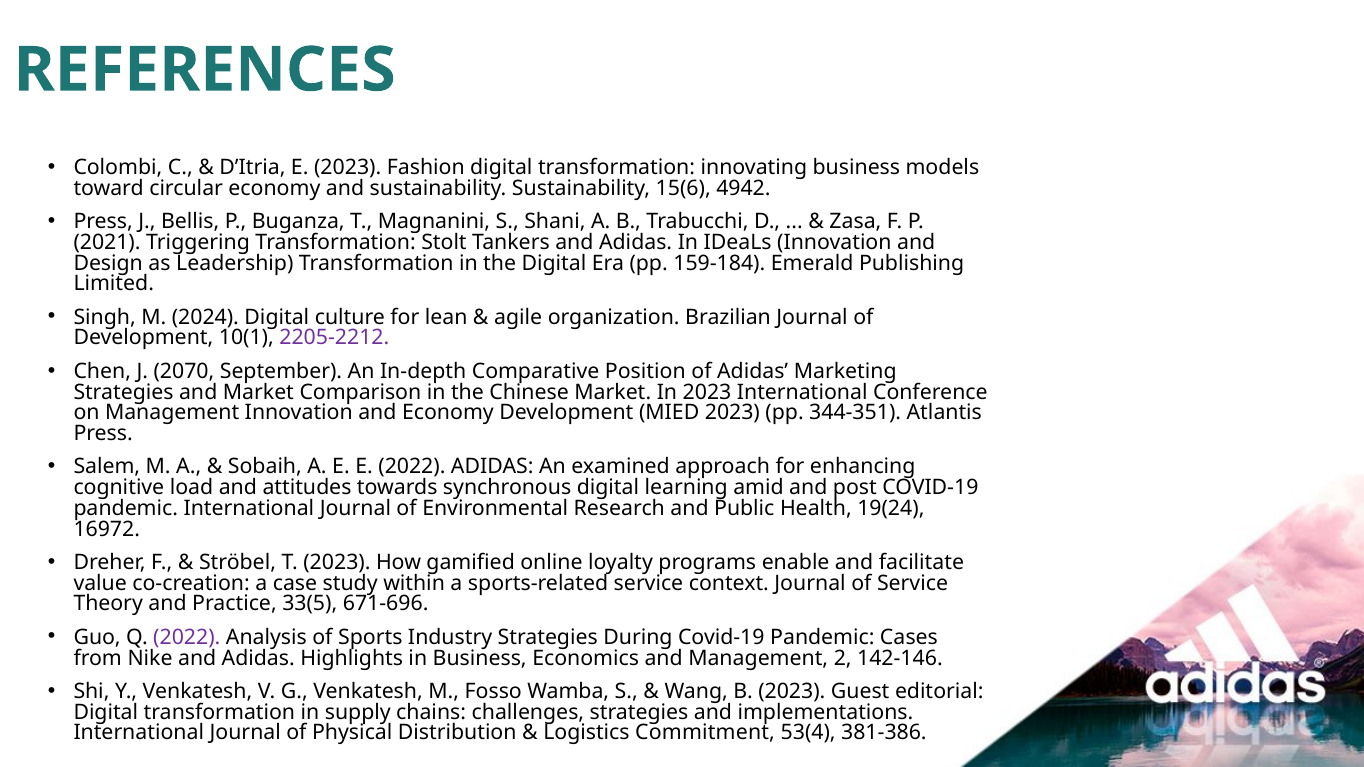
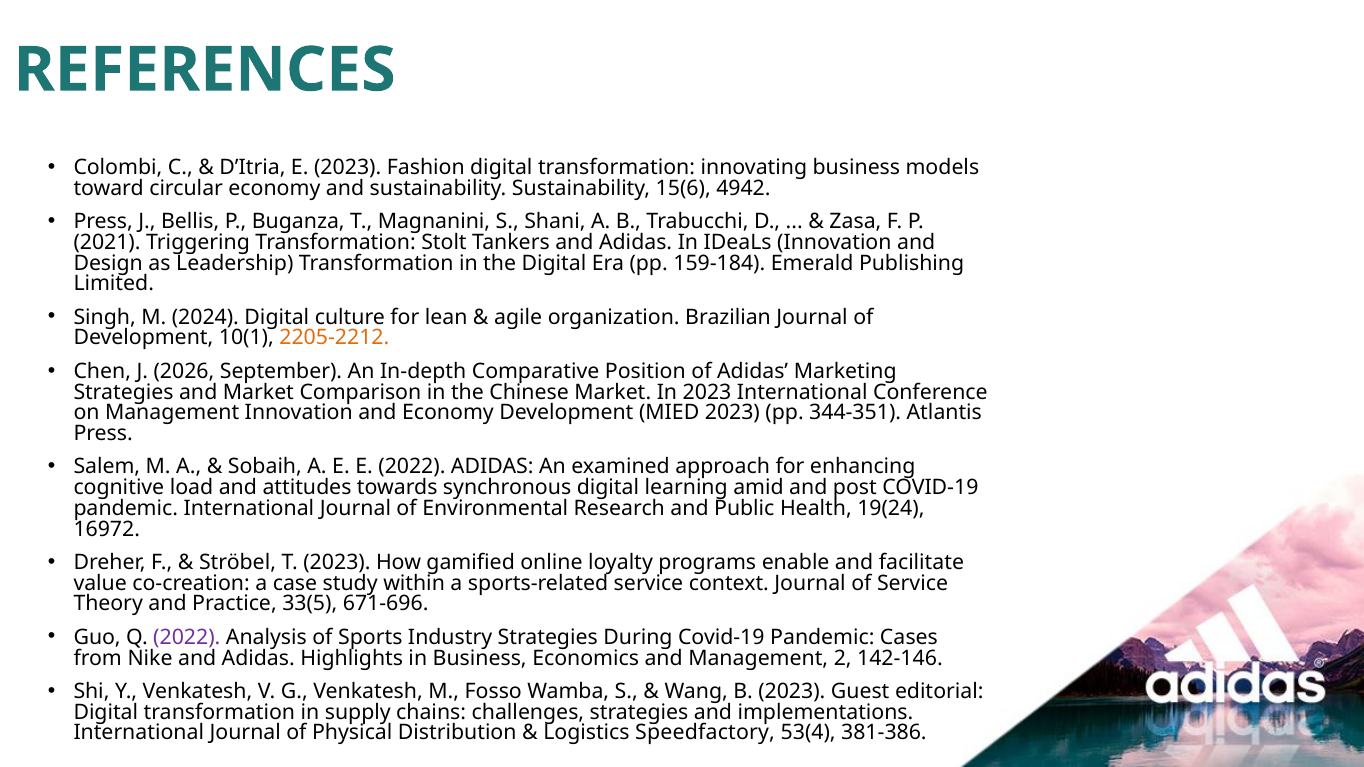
2205-2212 colour: purple -> orange (334, 338)
2070: 2070 -> 2026 (184, 372)
Commitment: Commitment -> Speedfactory (705, 733)
